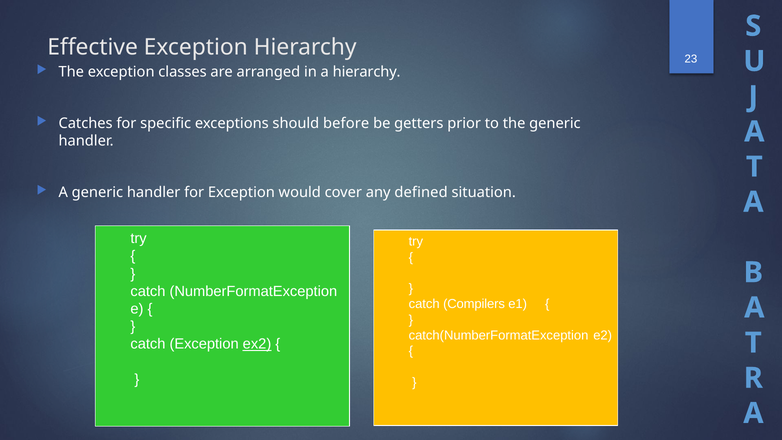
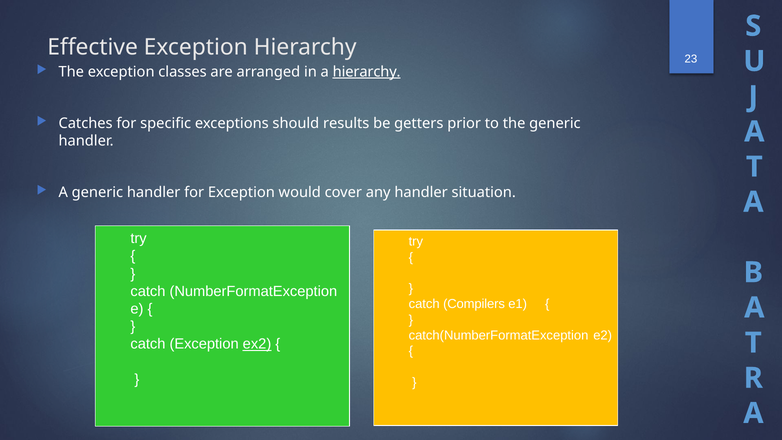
hierarchy underline: none -> present (367, 72)
before: before -> results (346, 123)
any defined: defined -> handler (421, 192)
